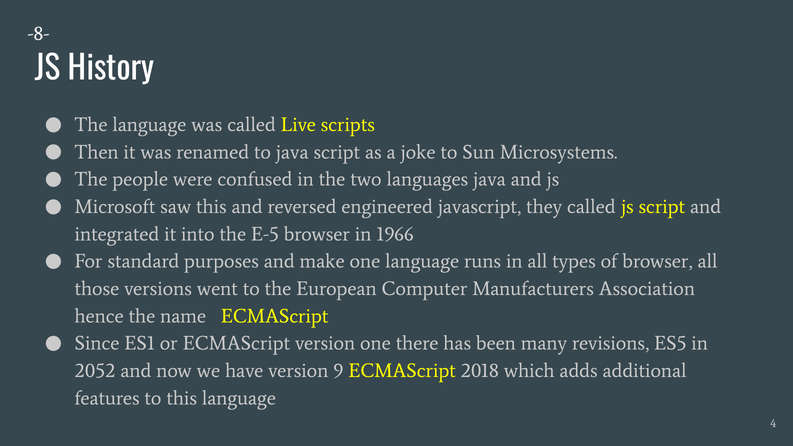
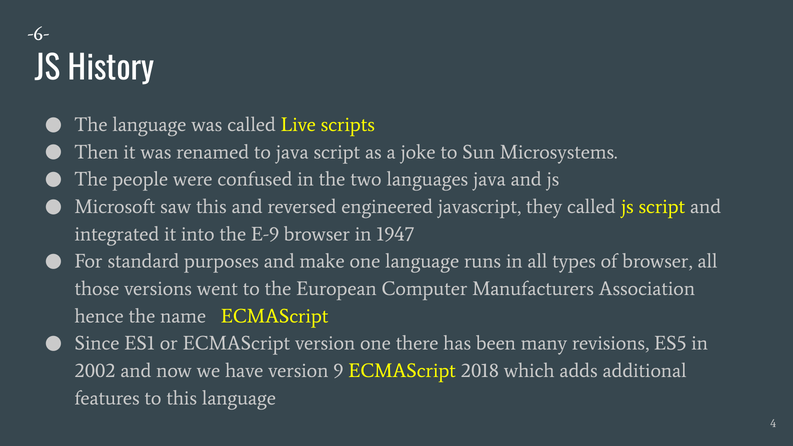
-8-: -8- -> -6- (38, 34)
E-5: E-5 -> E-9 (265, 234)
1966: 1966 -> 1947 (395, 234)
2052: 2052 -> 2002 (95, 371)
